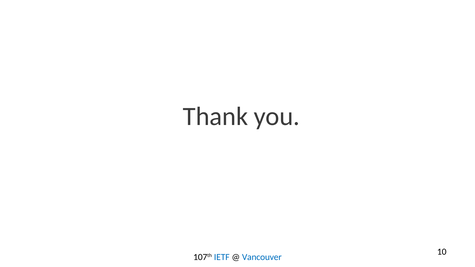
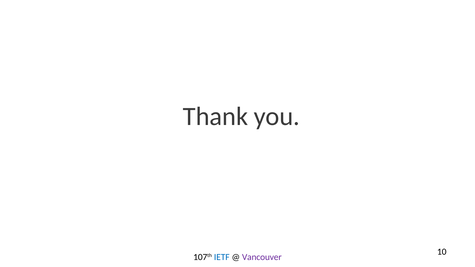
Vancouver colour: blue -> purple (262, 257)
